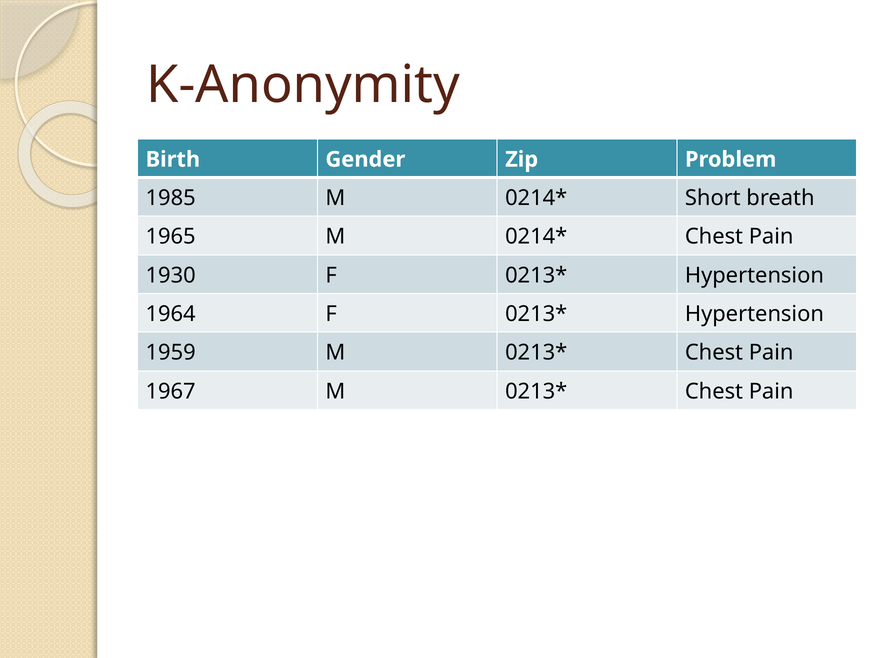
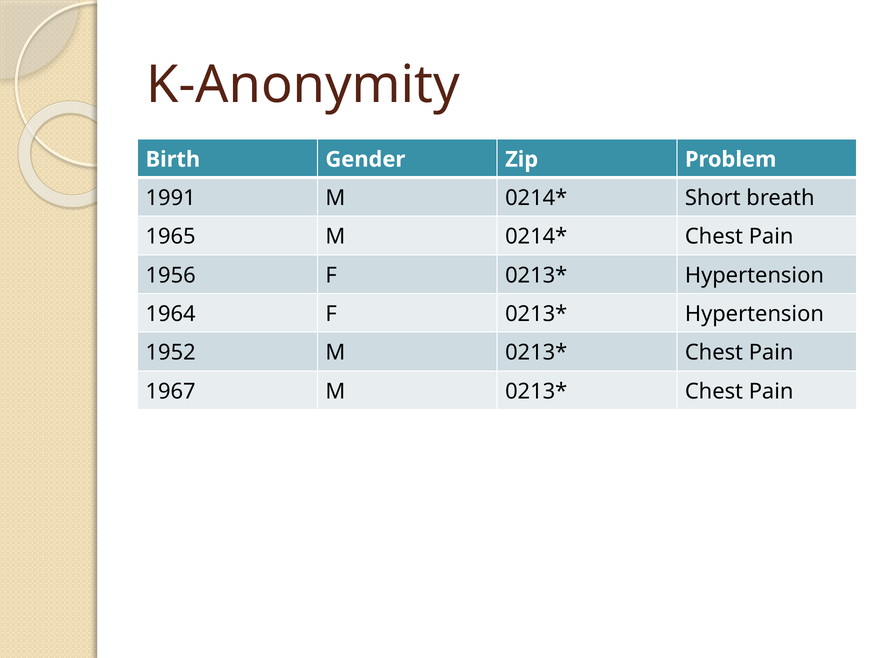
1985: 1985 -> 1991 (171, 198)
1930: 1930 -> 1956 (171, 275)
1959: 1959 -> 1952 (171, 353)
